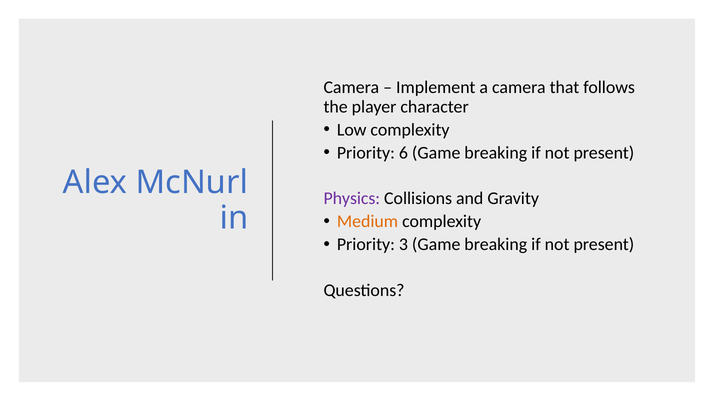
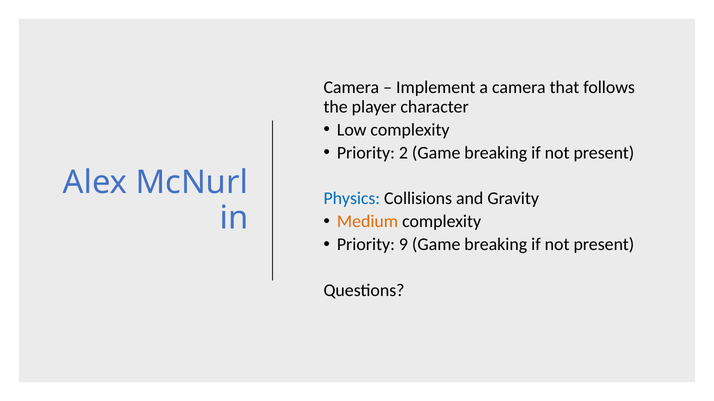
6: 6 -> 2 (403, 153)
Physics colour: purple -> blue (352, 199)
3: 3 -> 9 (403, 245)
